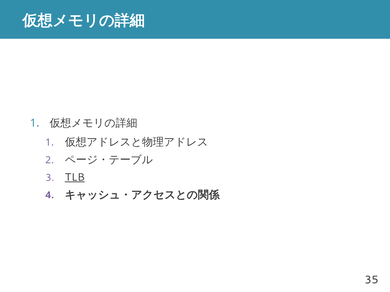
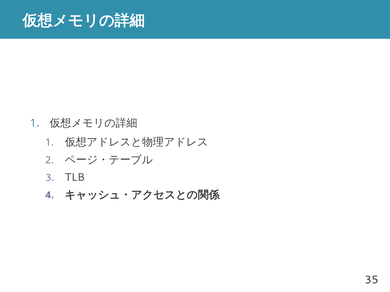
TLB underline: present -> none (75, 178)
